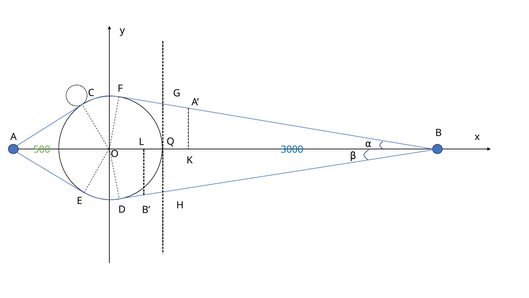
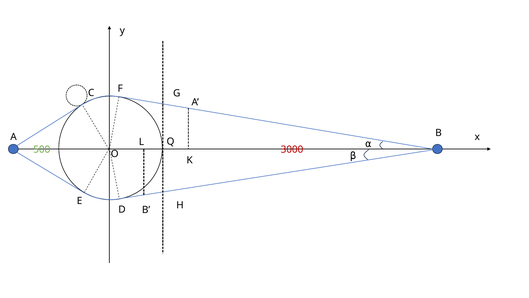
3000 colour: blue -> red (292, 149)
